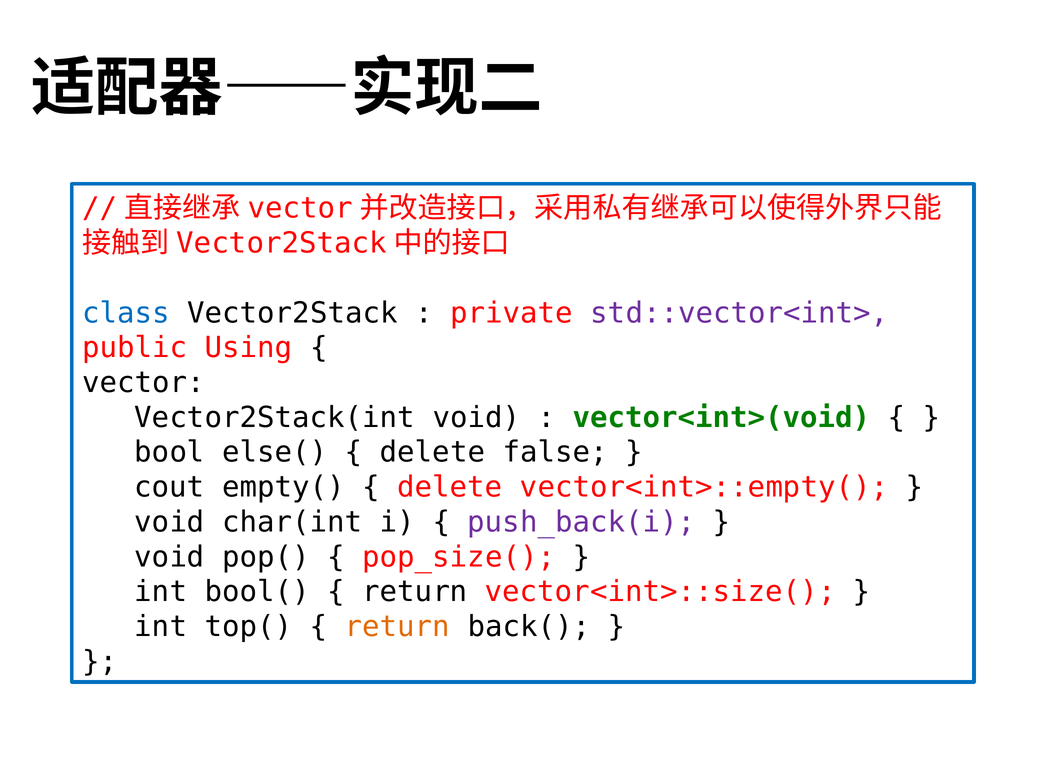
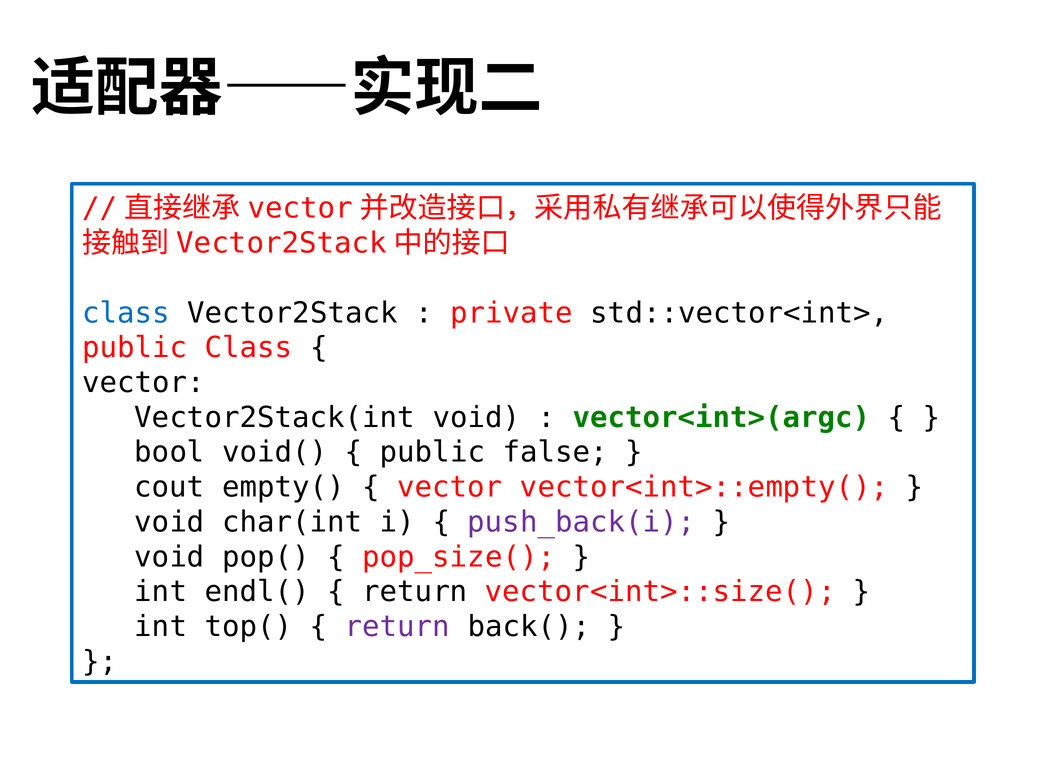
std::vector<int> colour: purple -> black (739, 313)
public Using: Using -> Class (249, 348)
vector<int>(void: vector<int>(void -> vector<int>(argc (722, 418)
else(: else( -> void( (275, 453)
delete: delete -> public (432, 453)
delete: delete -> vector (450, 488)
bool(: bool( -> endl( (257, 592)
return colour: orange -> purple (397, 627)
